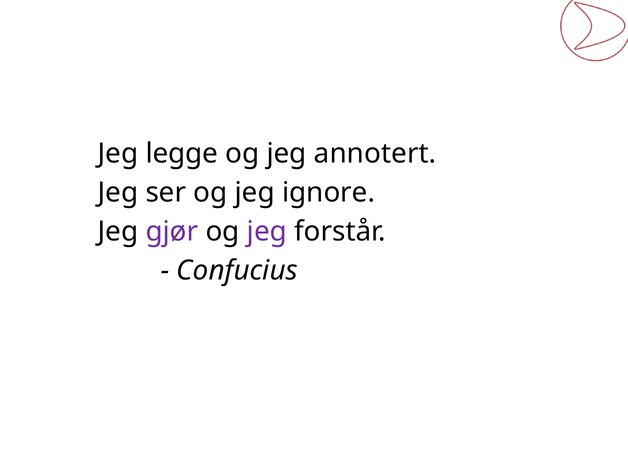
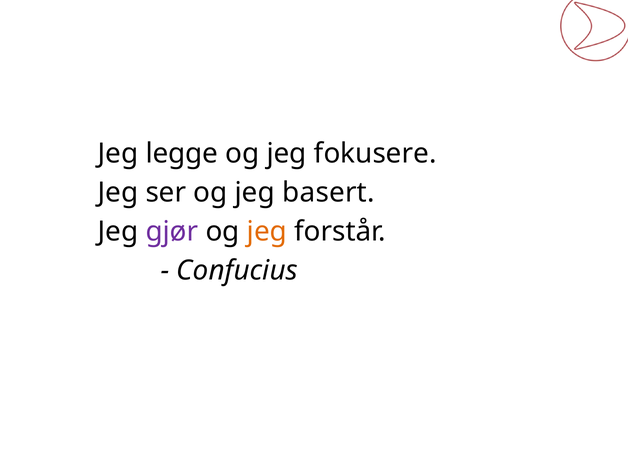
annotert: annotert -> fokusere (375, 153)
ignore: ignore -> basert (328, 193)
jeg colour: purple -> orange (267, 232)
